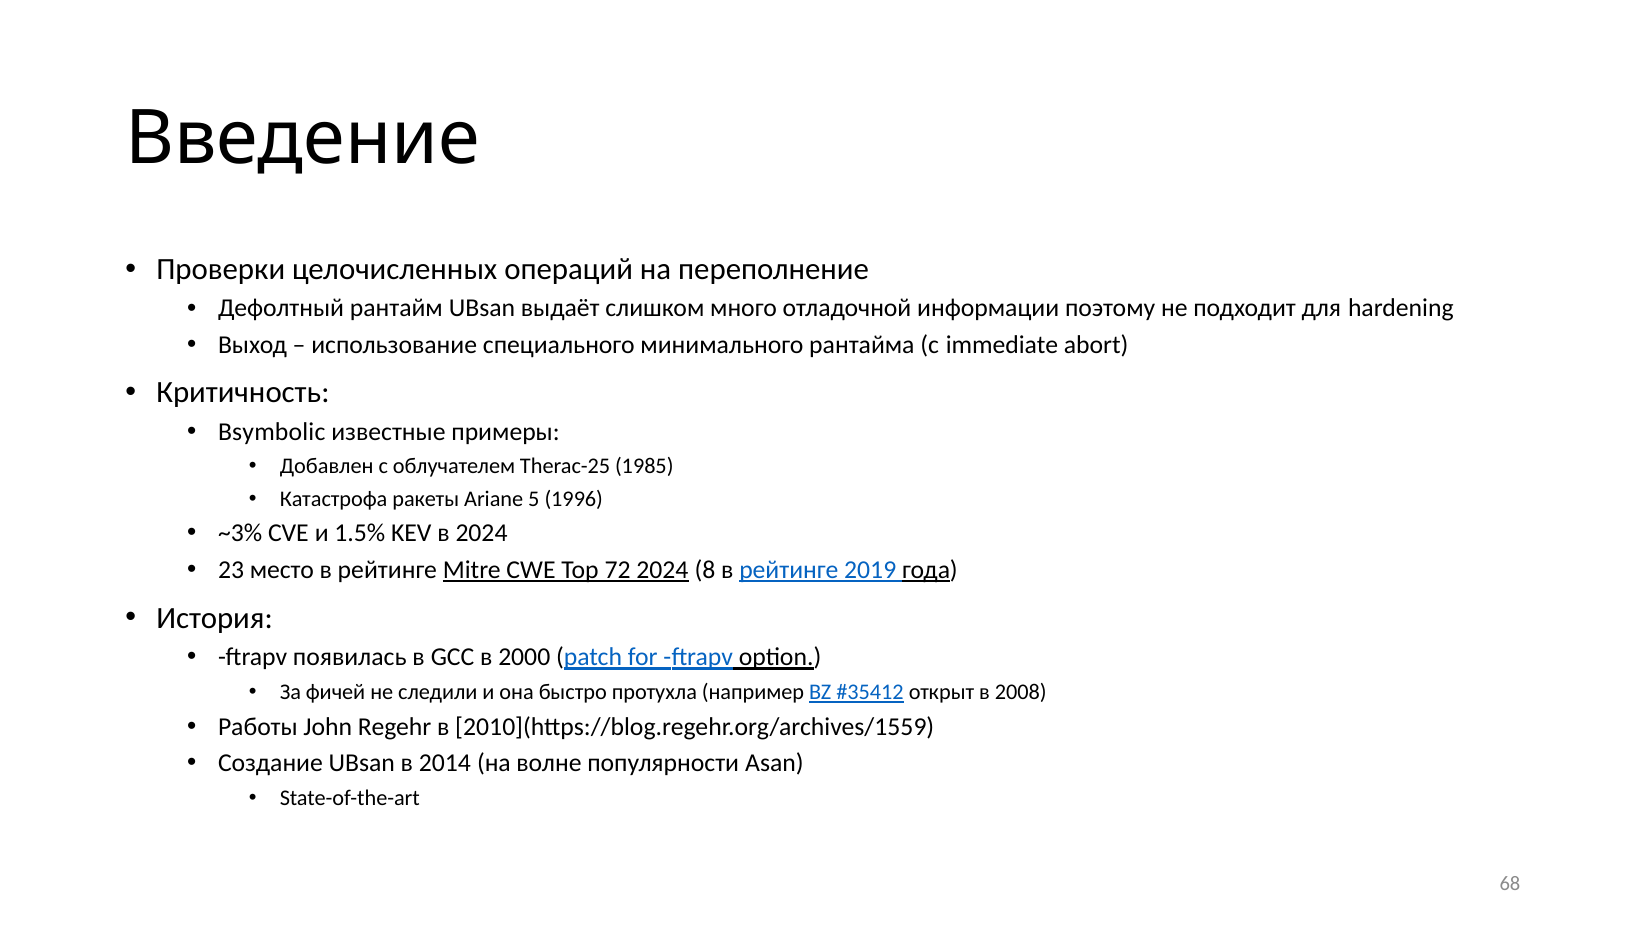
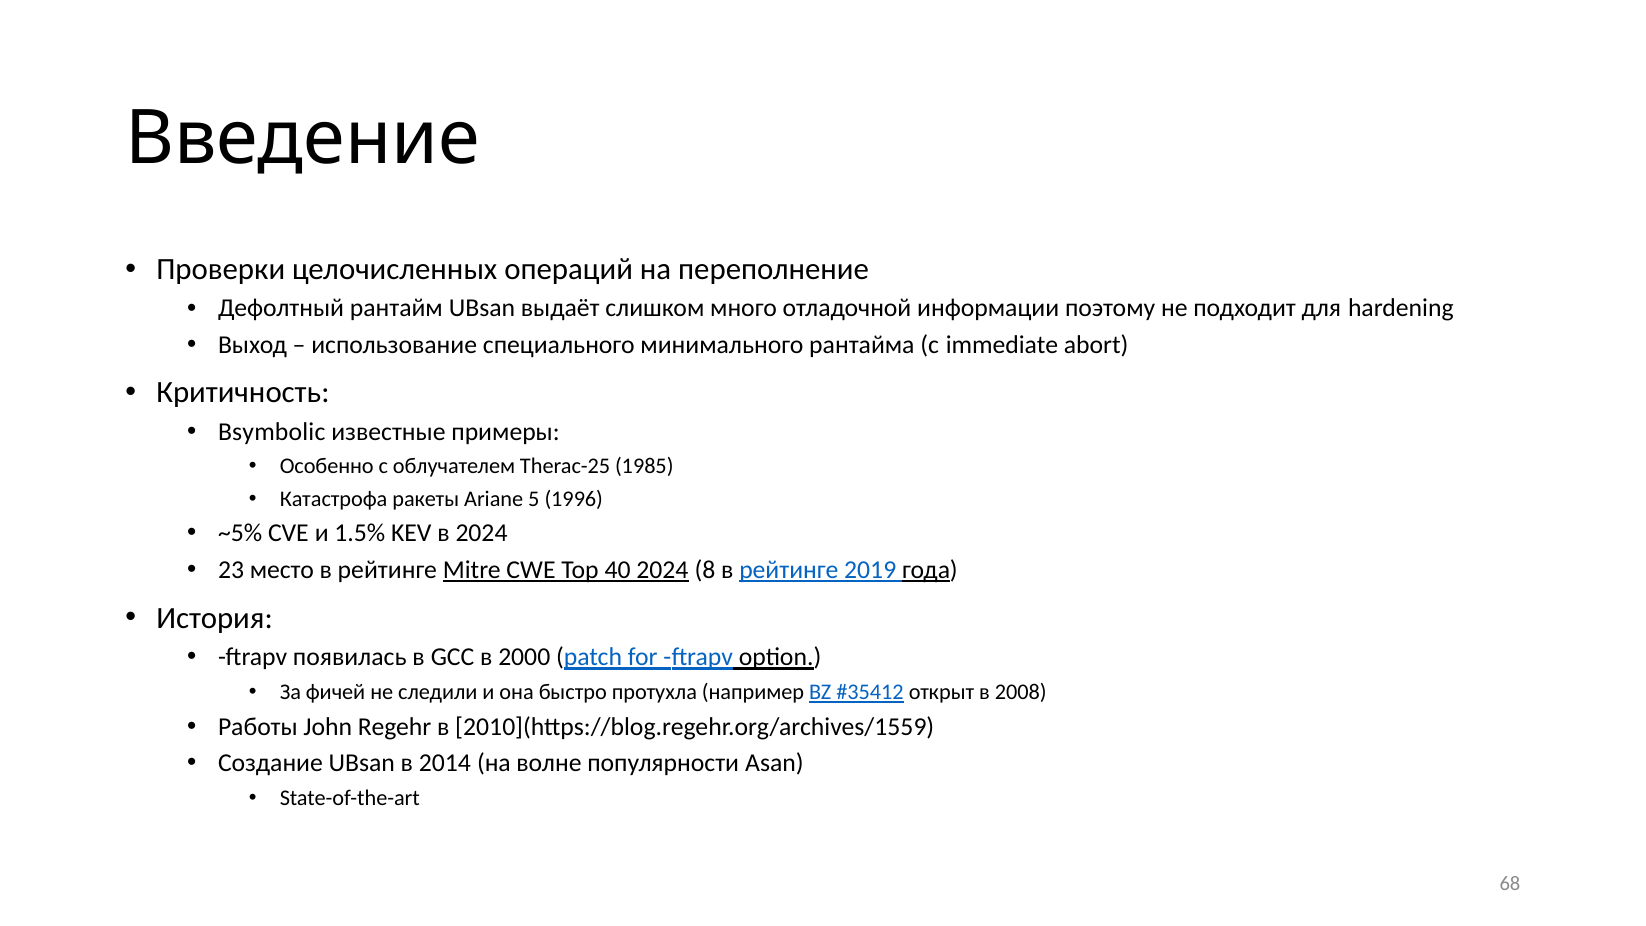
Добавлен: Добавлен -> Особенно (327, 466)
~3%: ~3% -> ~5% (240, 533)
72: 72 -> 40 (618, 570)
